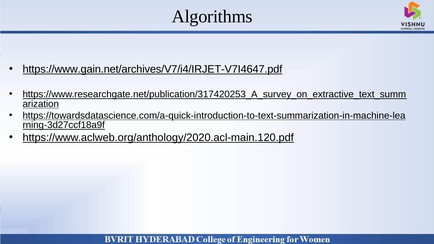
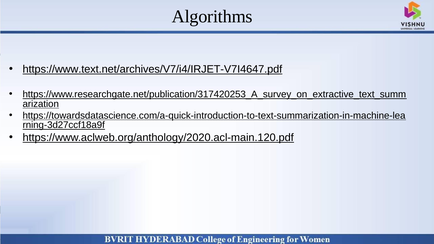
https://www.gain.net/archives/V7/i4/IRJET-V7I4647.pdf: https://www.gain.net/archives/V7/i4/IRJET-V7I4647.pdf -> https://www.text.net/archives/V7/i4/IRJET-V7I4647.pdf (152, 69)
